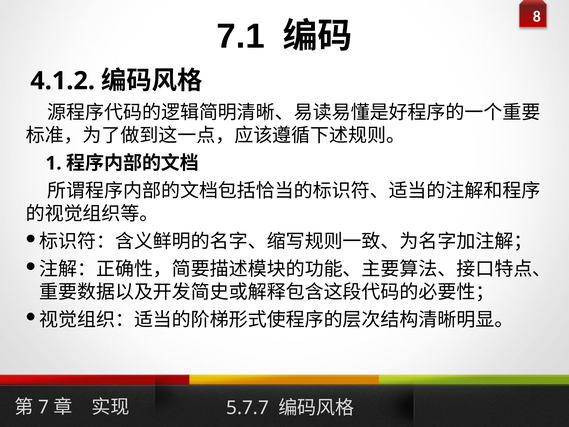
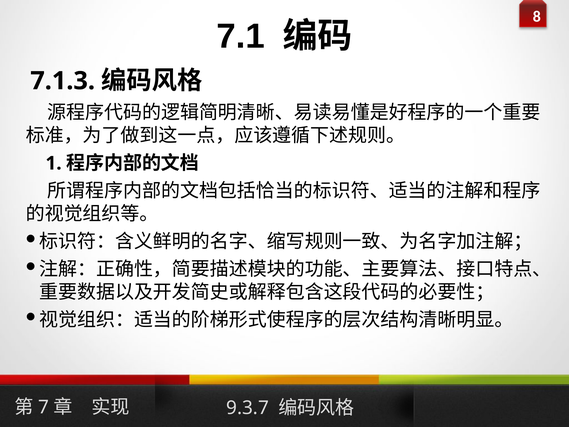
4.1.2: 4.1.2 -> 7.1.3 (63, 81)
5.7.7: 5.7.7 -> 9.3.7 (248, 408)
